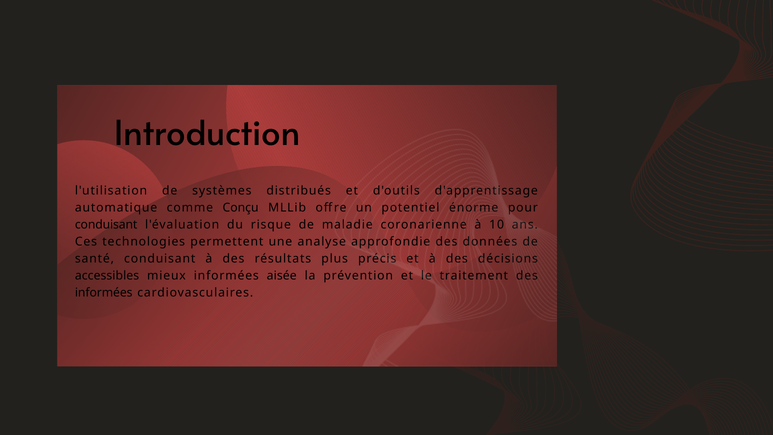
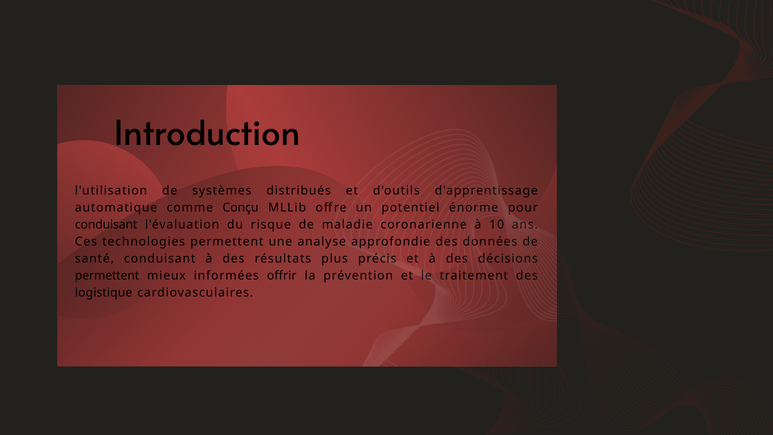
accessibles: accessibles -> permettent (107, 276)
aisée: aisée -> offrir (282, 276)
informées: informées -> logistique (104, 293)
